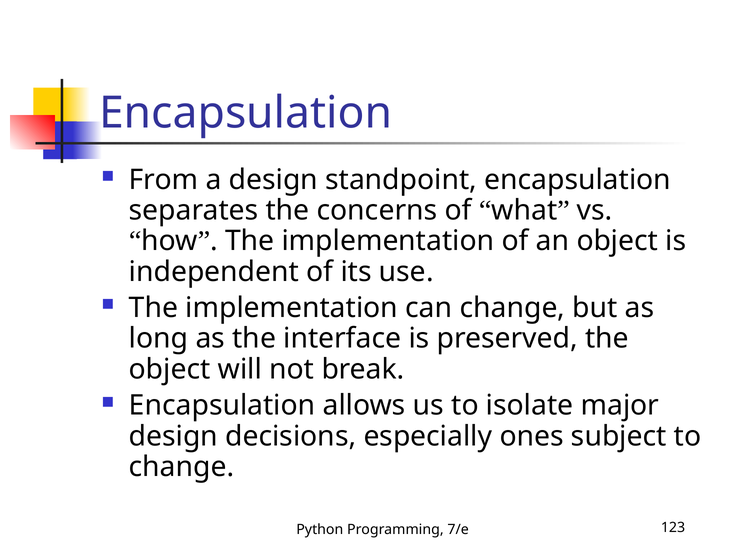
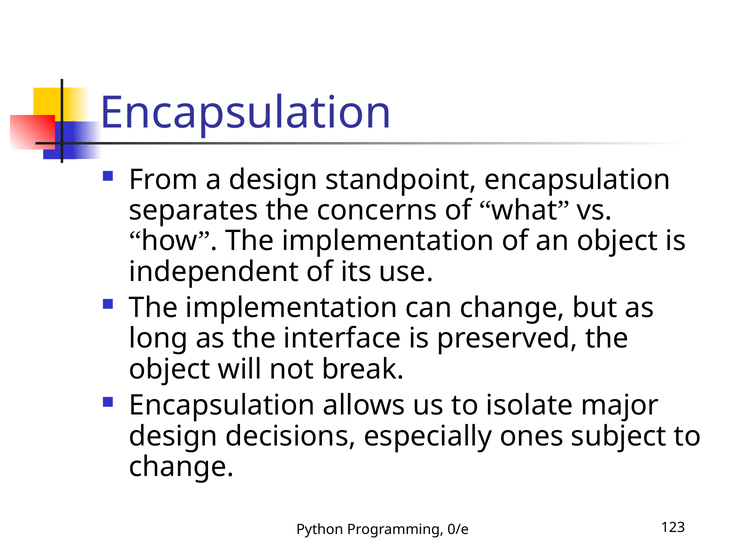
7/e: 7/e -> 0/e (458, 529)
